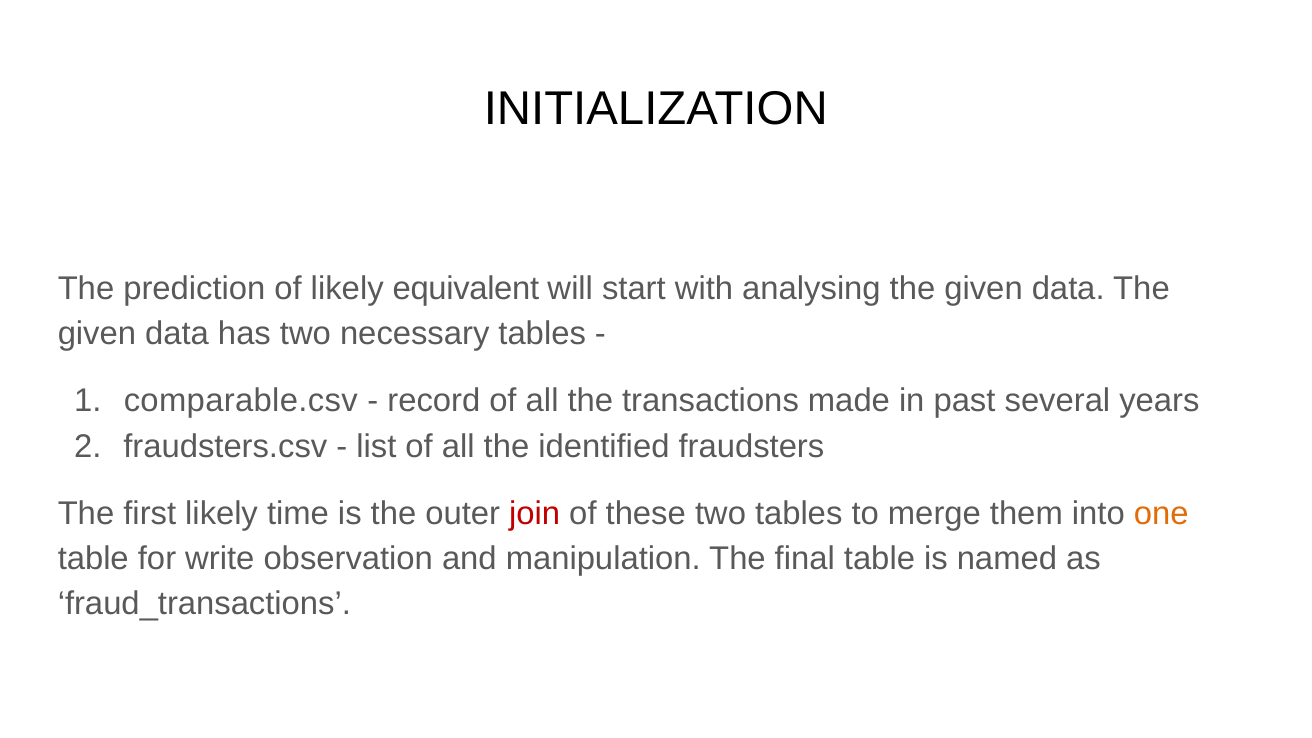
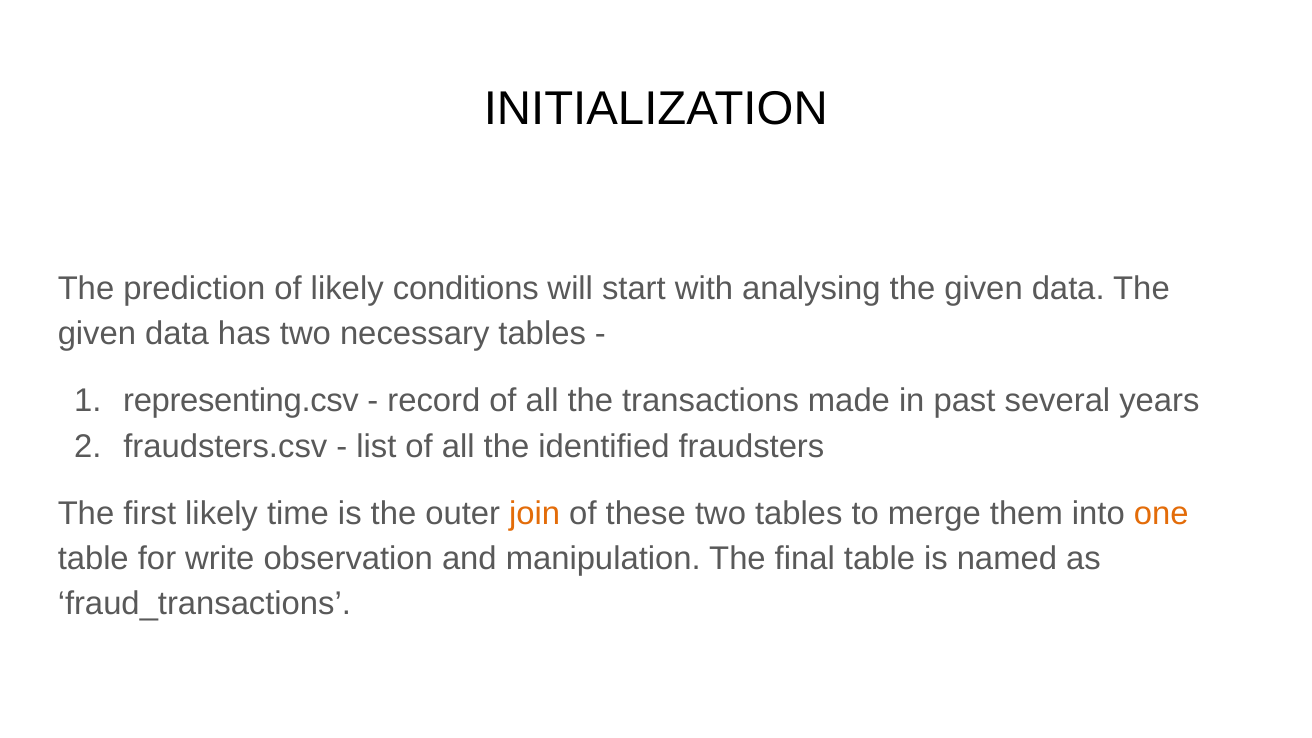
equivalent: equivalent -> conditions (466, 289)
comparable.csv: comparable.csv -> representing.csv (241, 401)
join colour: red -> orange (535, 514)
